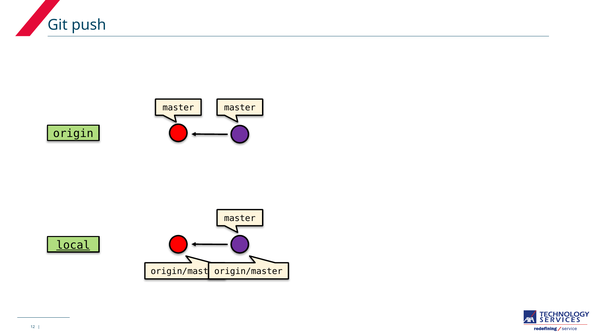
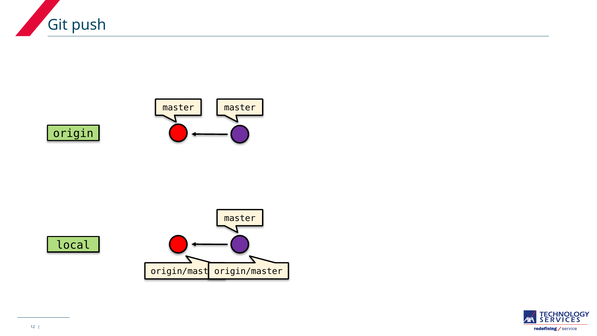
local underline: present -> none (73, 245)
